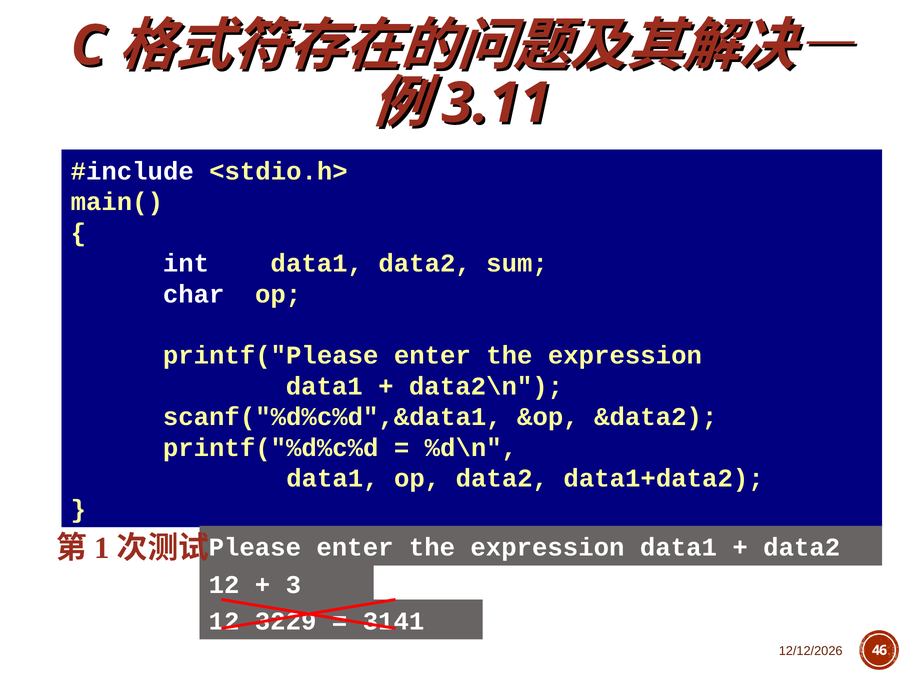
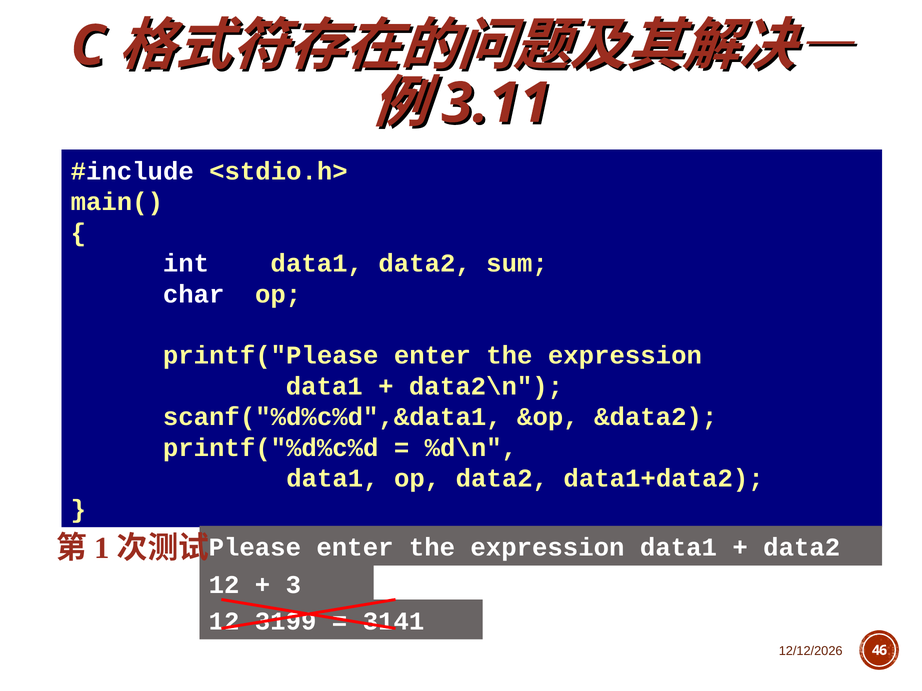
3229: 3229 -> 3199 (286, 622)
